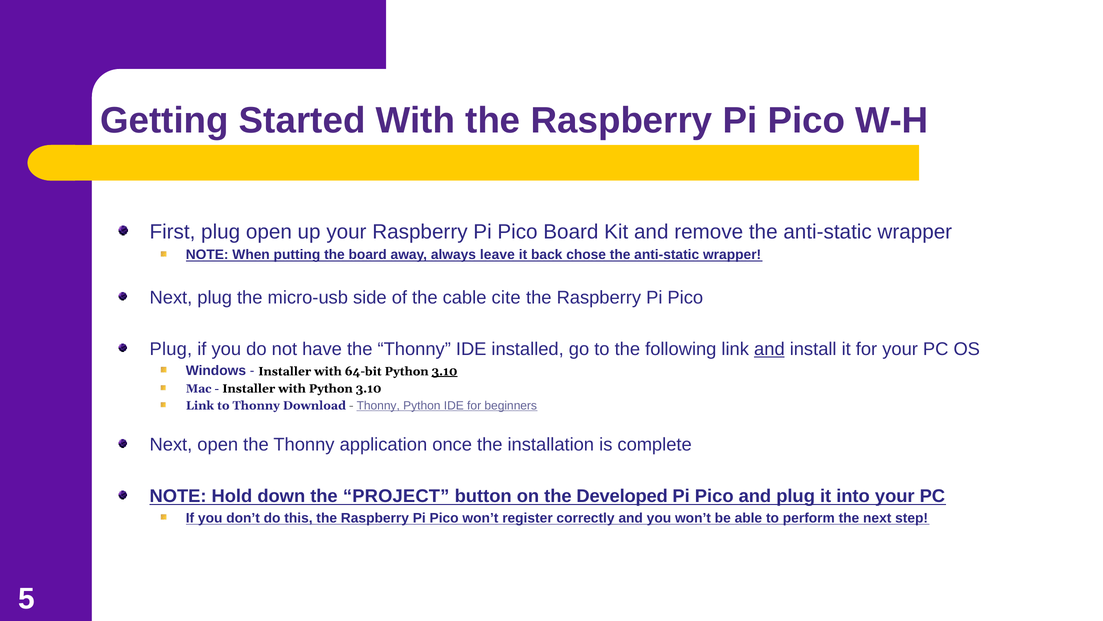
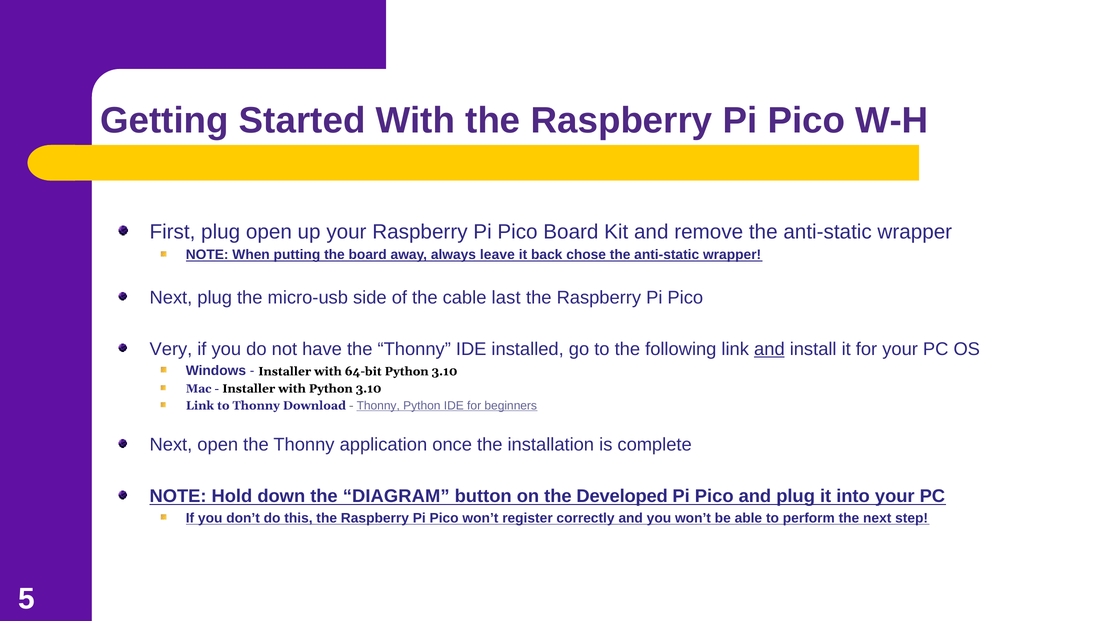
cite: cite -> last (506, 297)
Plug: Plug -> Very (171, 349)
3.10 underline: present -> none (445, 371)
PROJECT: PROJECT -> DIAGRAM (396, 496)
